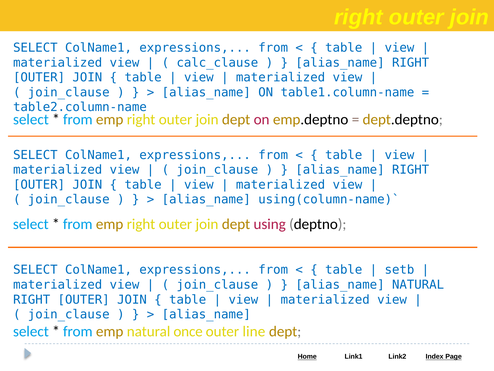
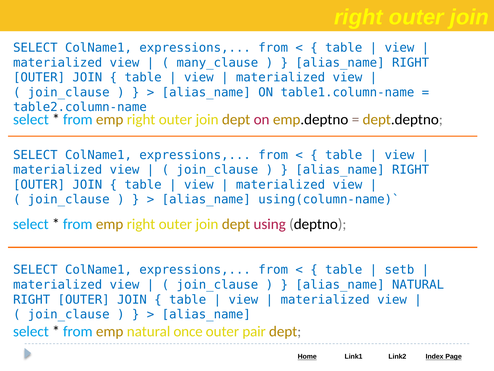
calc_clause: calc_clause -> many_clause (217, 63)
line: line -> pair (254, 331)
